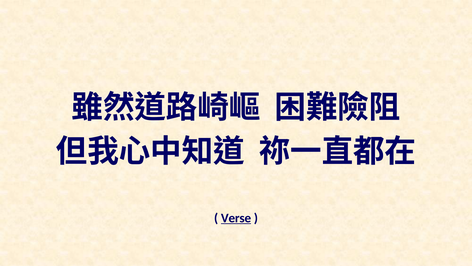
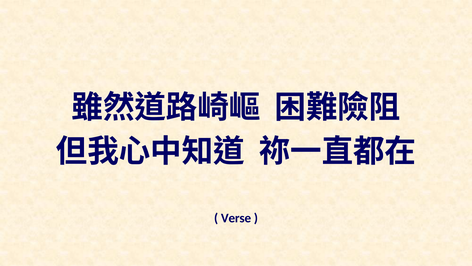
Verse underline: present -> none (236, 218)
